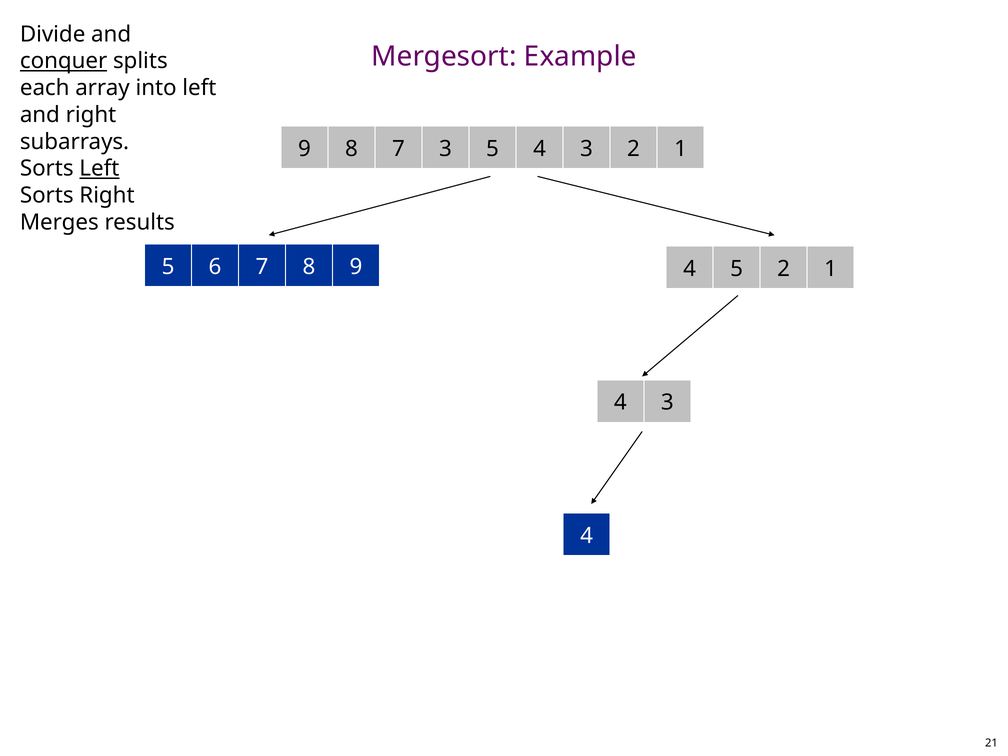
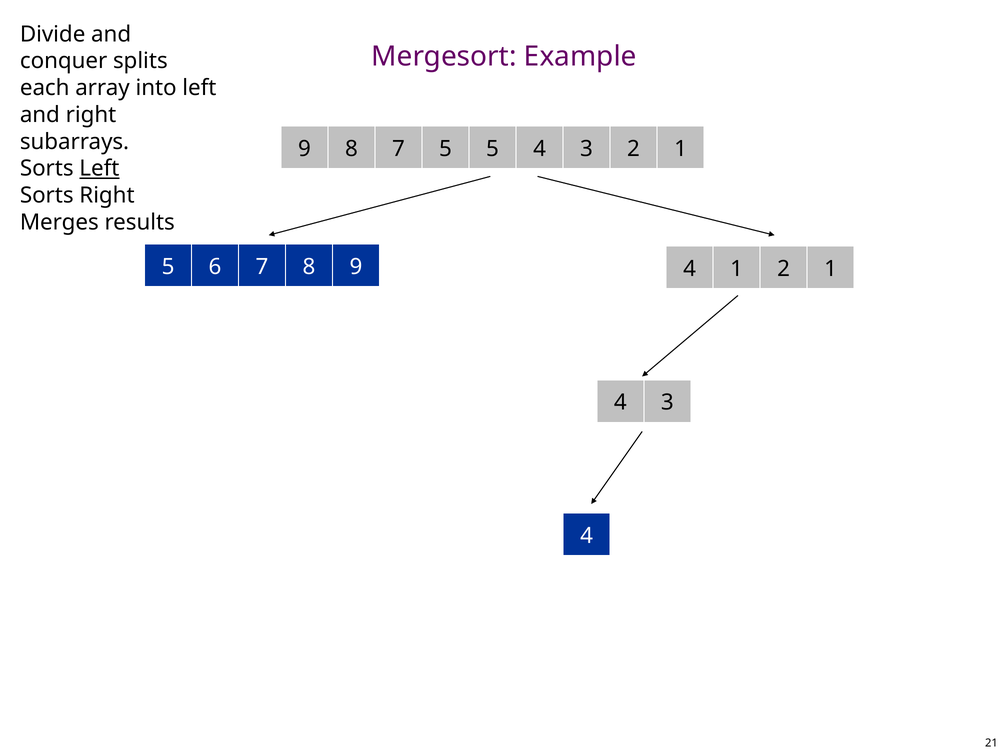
conquer underline: present -> none (64, 61)
7 3: 3 -> 5 (445, 149)
6 5: 5 -> 1 (737, 269)
